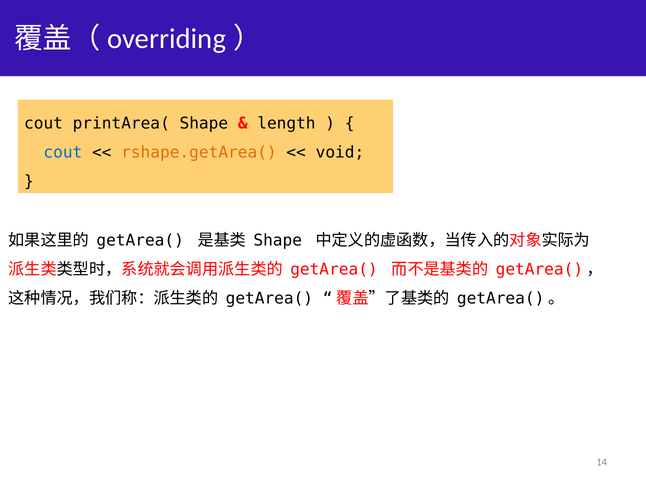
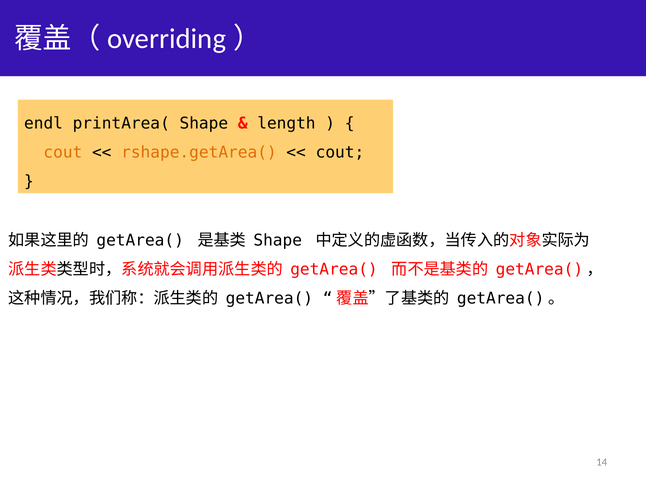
cout: cout -> endl (44, 123)
cout colour: blue -> orange (63, 153)
void: void -> cout (340, 153)
